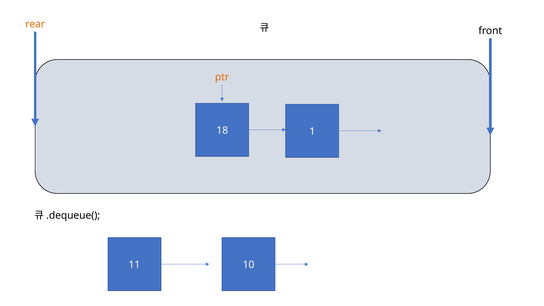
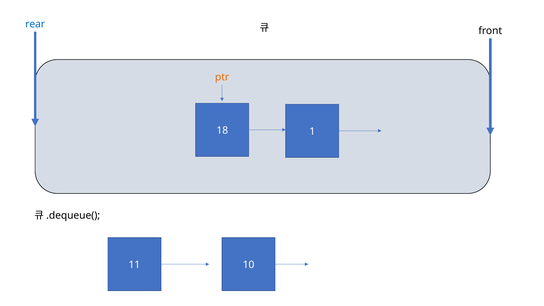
rear colour: orange -> blue (35, 24)
